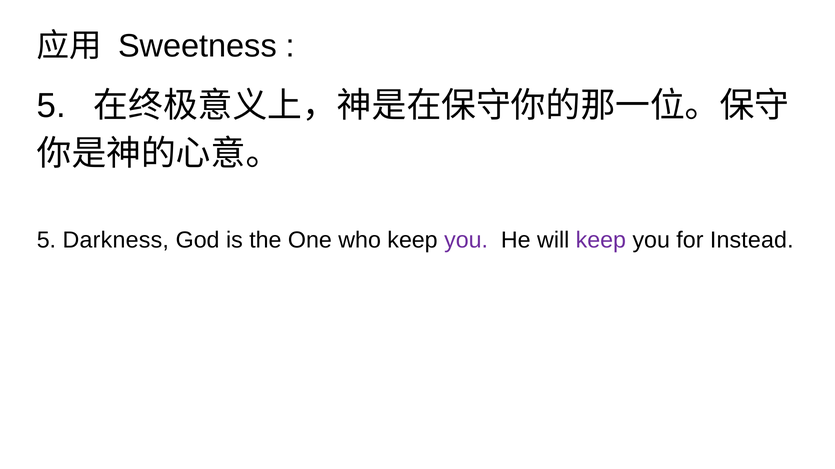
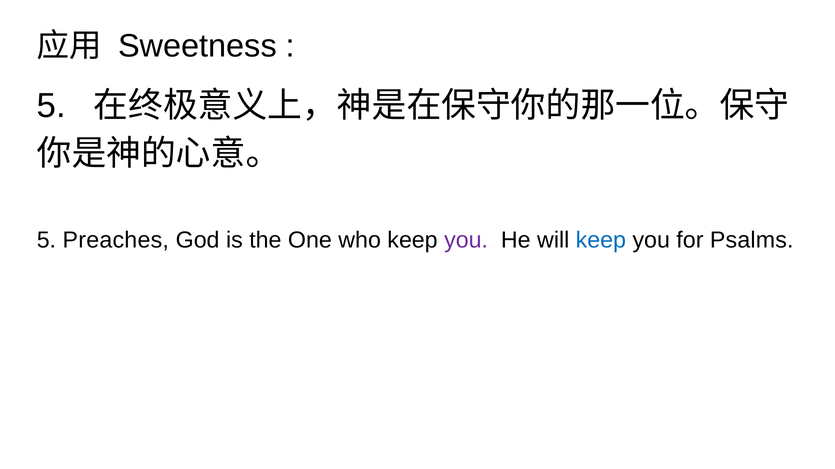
Darkness: Darkness -> Preaches (116, 240)
keep colour: purple -> blue (601, 240)
Instead: Instead -> Psalms (752, 240)
